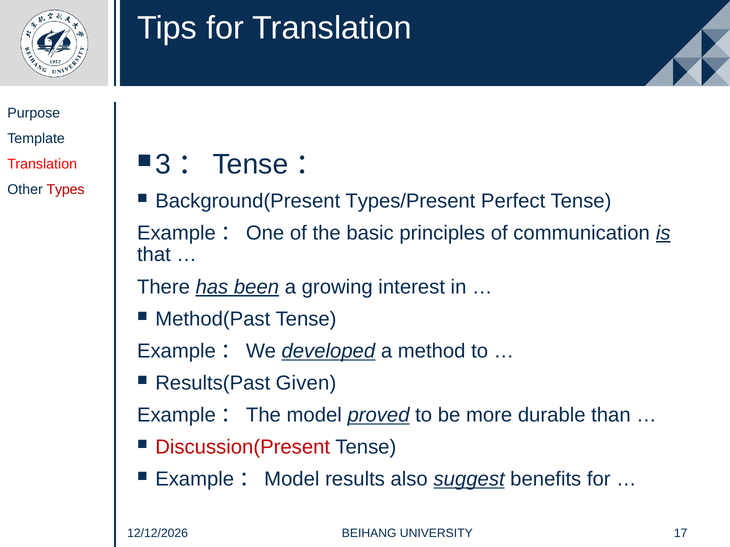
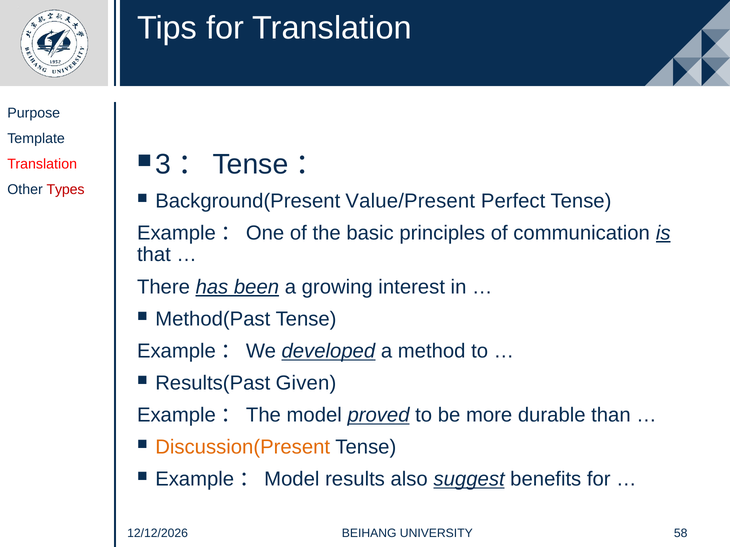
Types/Present: Types/Present -> Value/Present (410, 201)
Discussion(Present colour: red -> orange (243, 447)
17: 17 -> 58 (681, 534)
